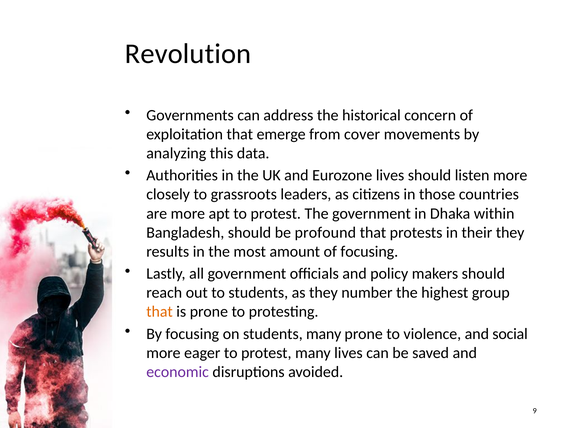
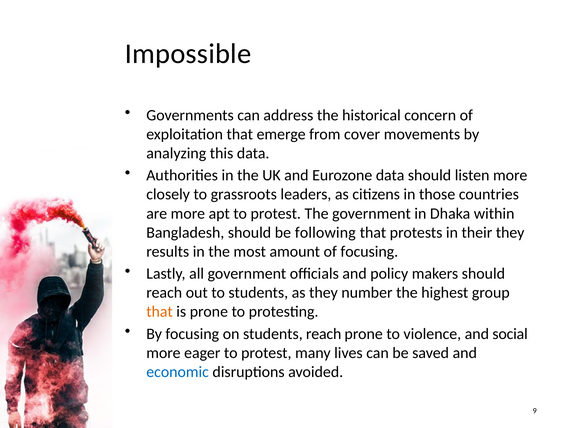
Revolution: Revolution -> Impossible (188, 54)
Eurozone lives: lives -> data (390, 175)
profound: profound -> following (325, 233)
students many: many -> reach (324, 334)
economic colour: purple -> blue (178, 372)
